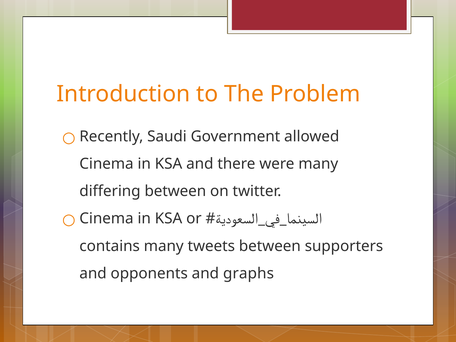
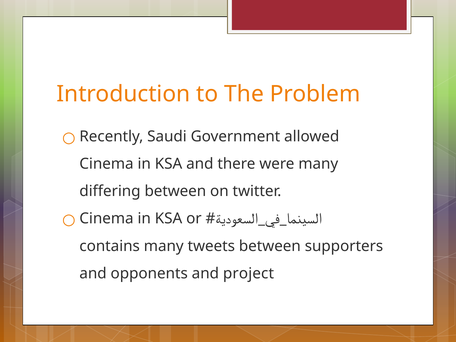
graphs: graphs -> project (248, 273)
